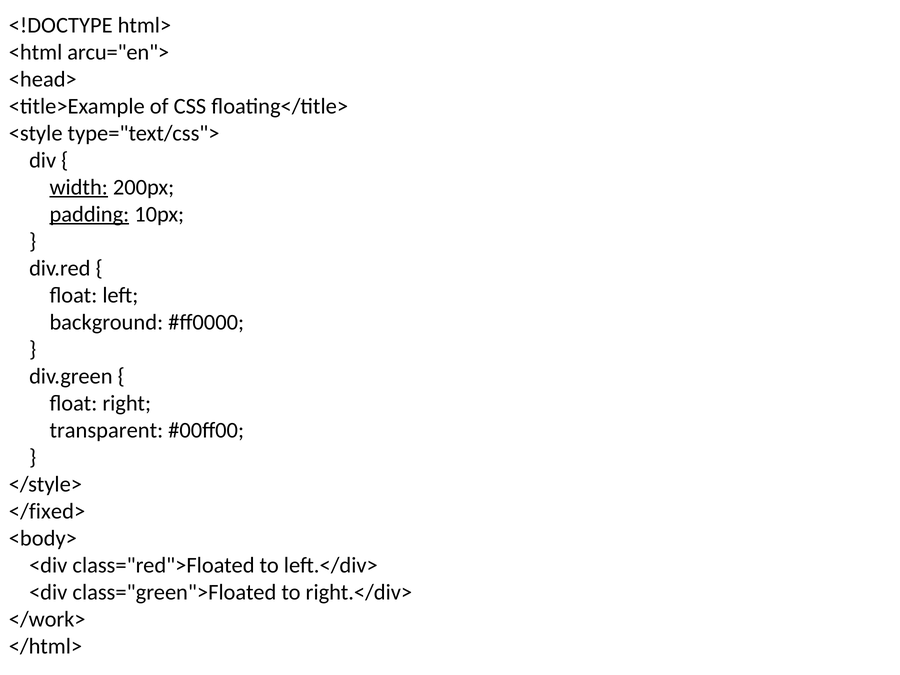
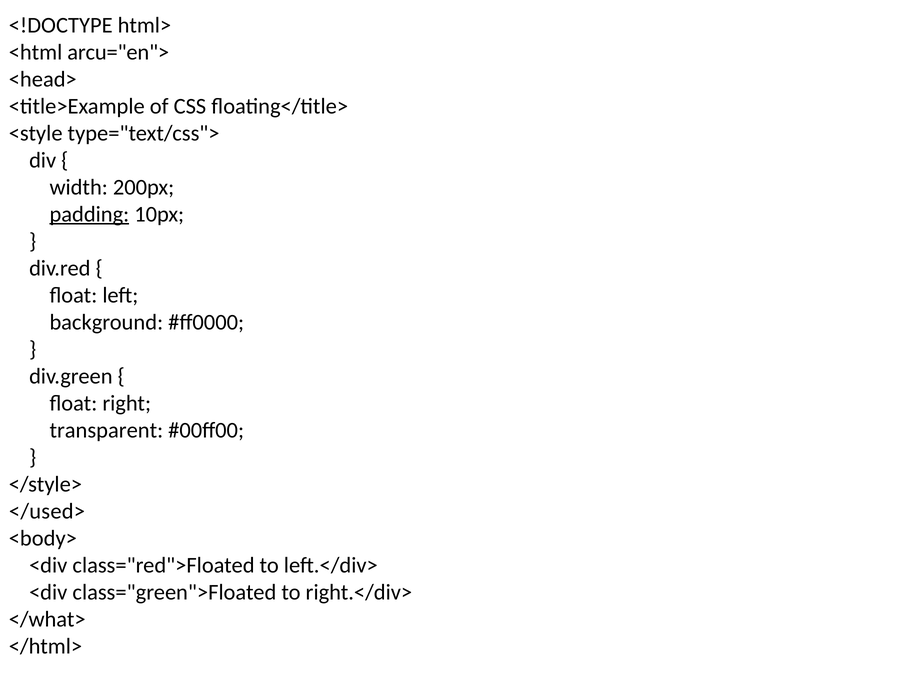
width underline: present -> none (79, 187)
</fixed>: </fixed> -> </used> (47, 511)
</work>: </work> -> </what> (47, 619)
